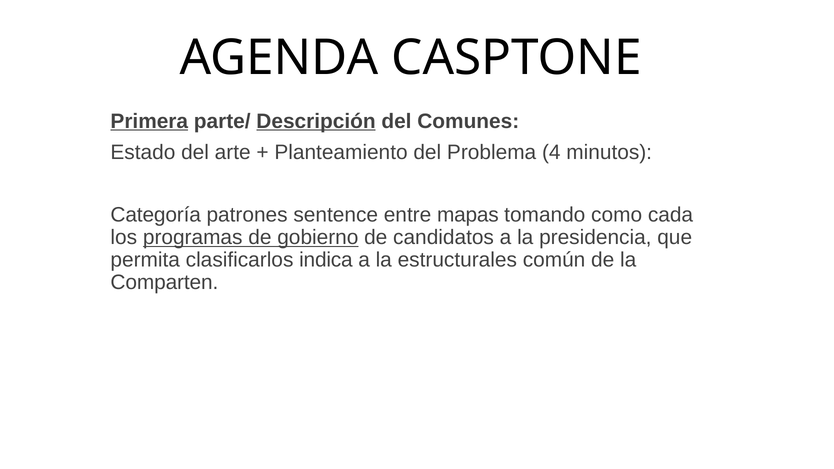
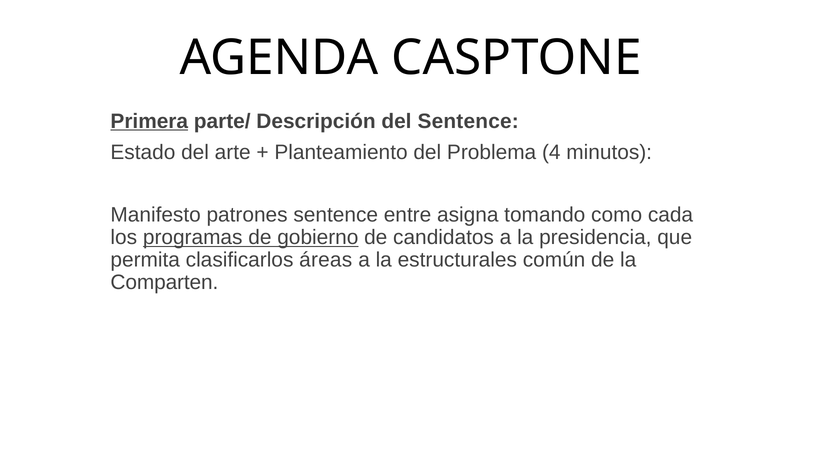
Descripción underline: present -> none (316, 121)
del Comunes: Comunes -> Sentence (468, 121)
Categoría: Categoría -> Manifesto (156, 215)
mapas: mapas -> asigna (468, 215)
indica: indica -> áreas (326, 260)
